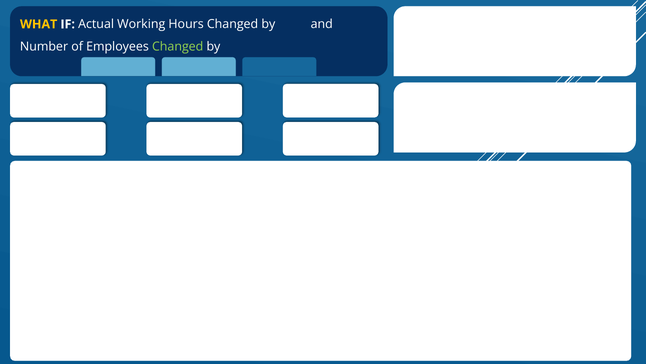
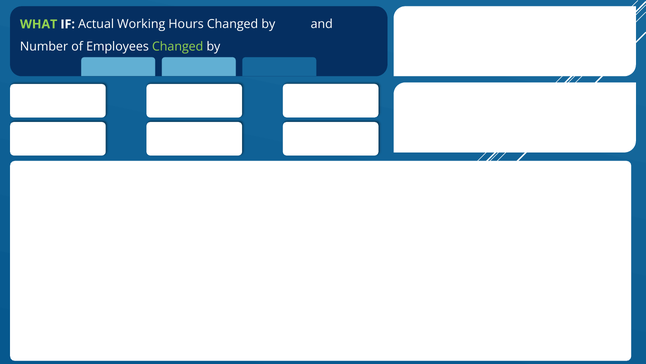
WHAT colour: yellow -> light green (39, 24)
